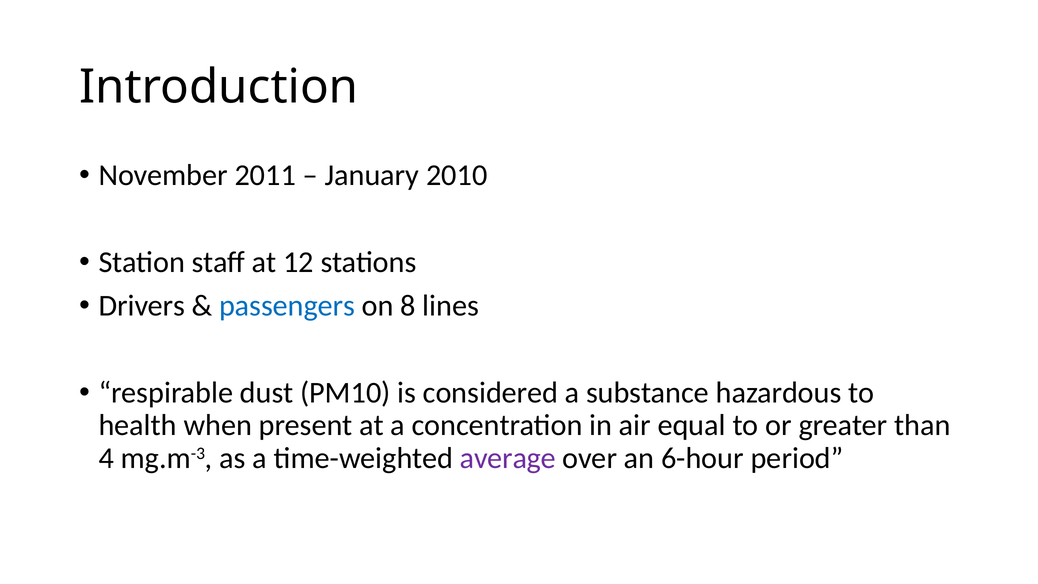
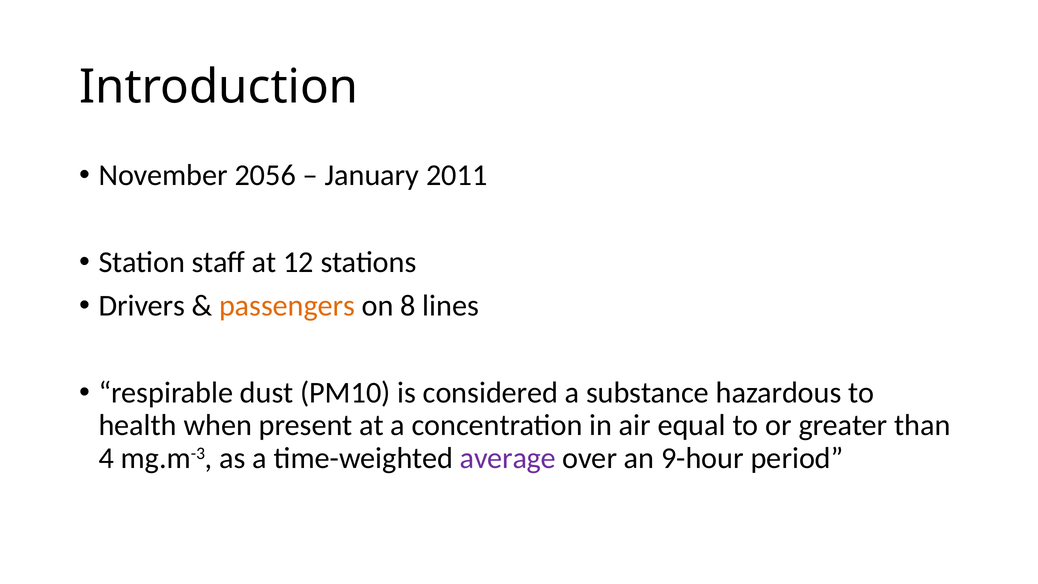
2011: 2011 -> 2056 (265, 175)
2010: 2010 -> 2011 (457, 175)
passengers colour: blue -> orange (287, 306)
6-hour: 6-hour -> 9-hour (702, 458)
